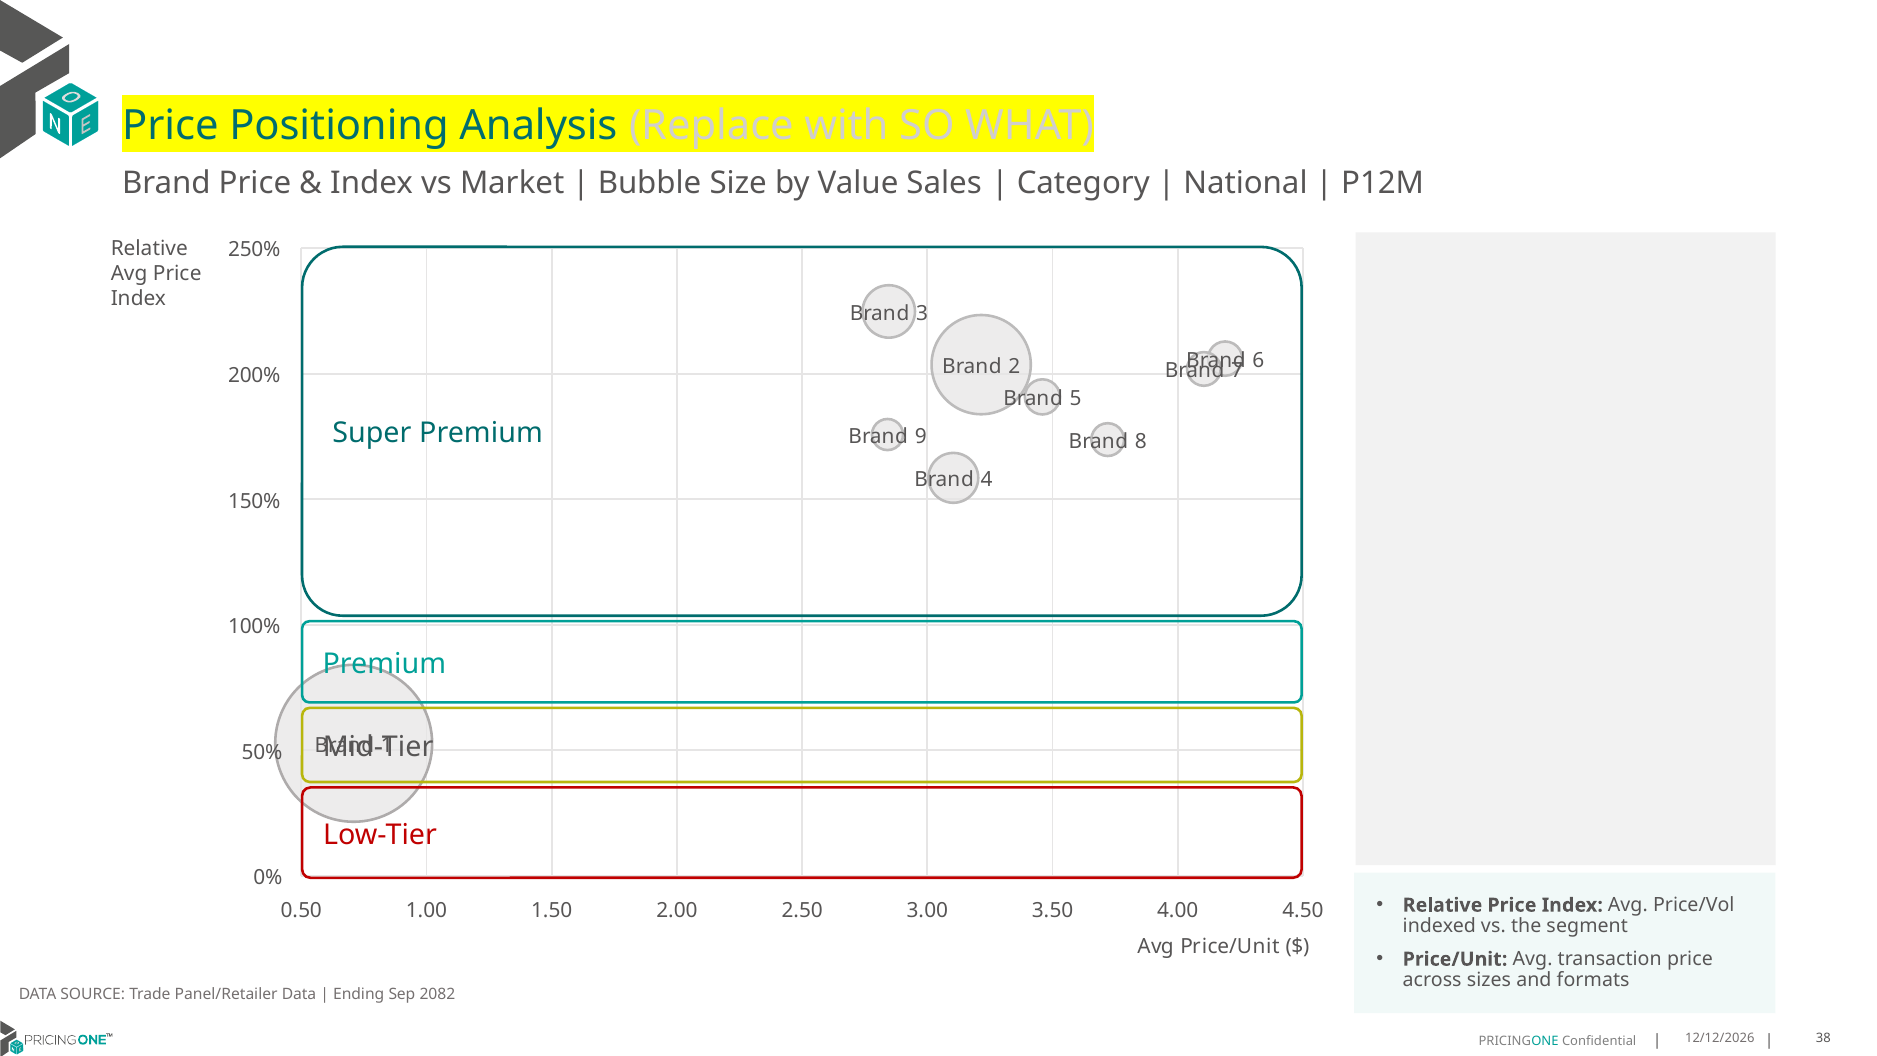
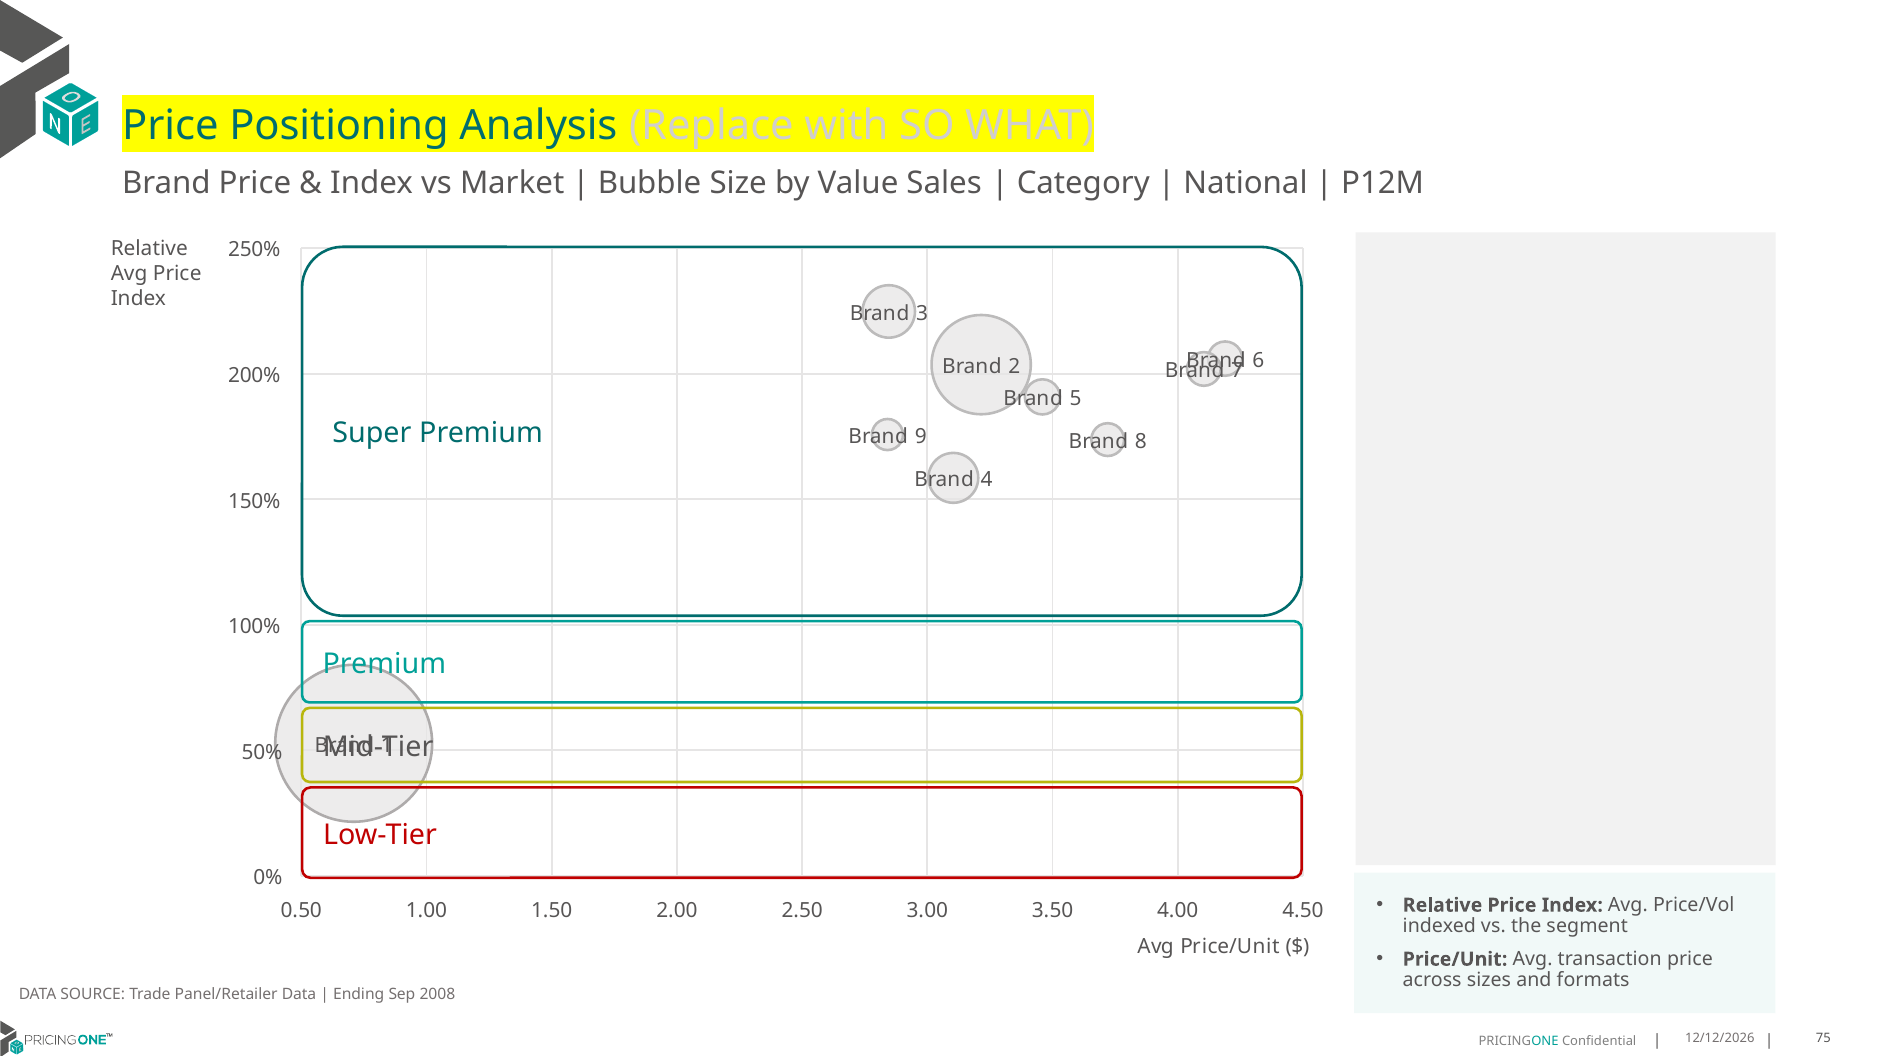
2082: 2082 -> 2008 (437, 994)
38: 38 -> 75 (1823, 1038)
